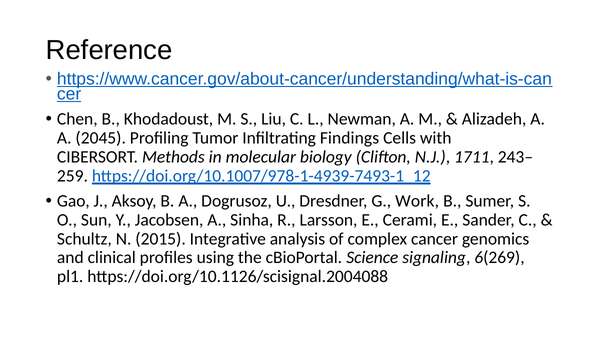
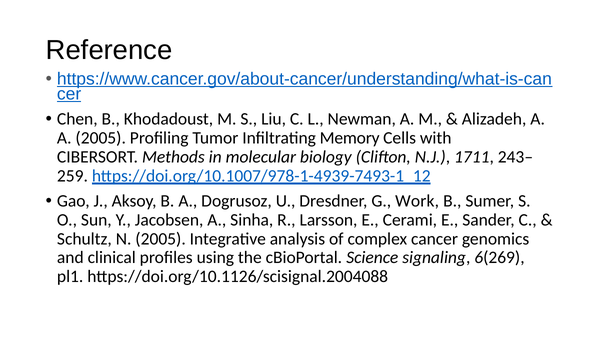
A 2045: 2045 -> 2005 (101, 138)
Findings: Findings -> Memory (350, 138)
N 2015: 2015 -> 2005 (161, 239)
